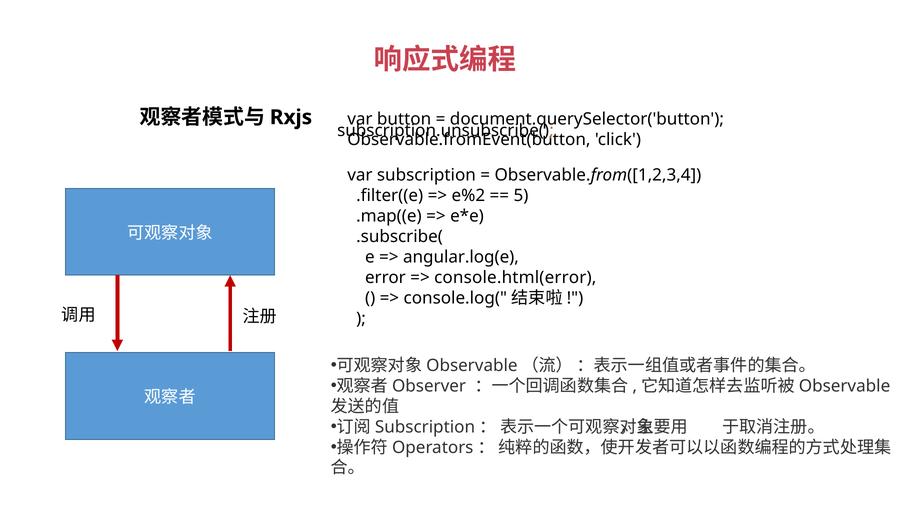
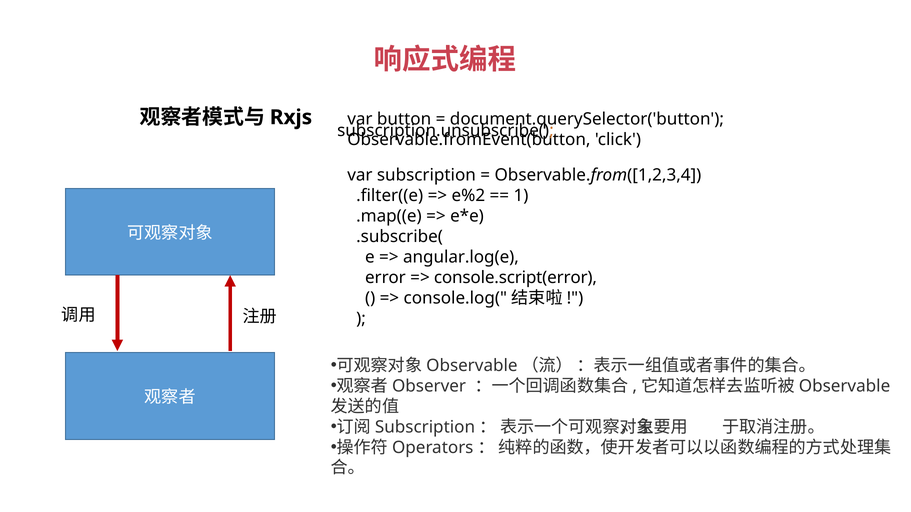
5: 5 -> 1 (521, 196)
console.html(error: console.html(error -> console.script(error (515, 278)
